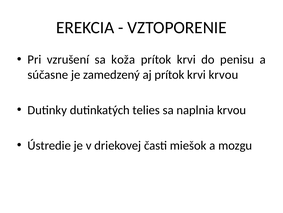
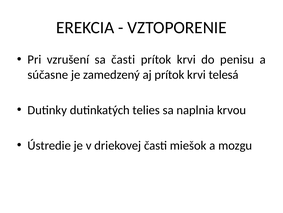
sa koža: koža -> časti (123, 59)
krvi krvou: krvou -> telesá (224, 74)
